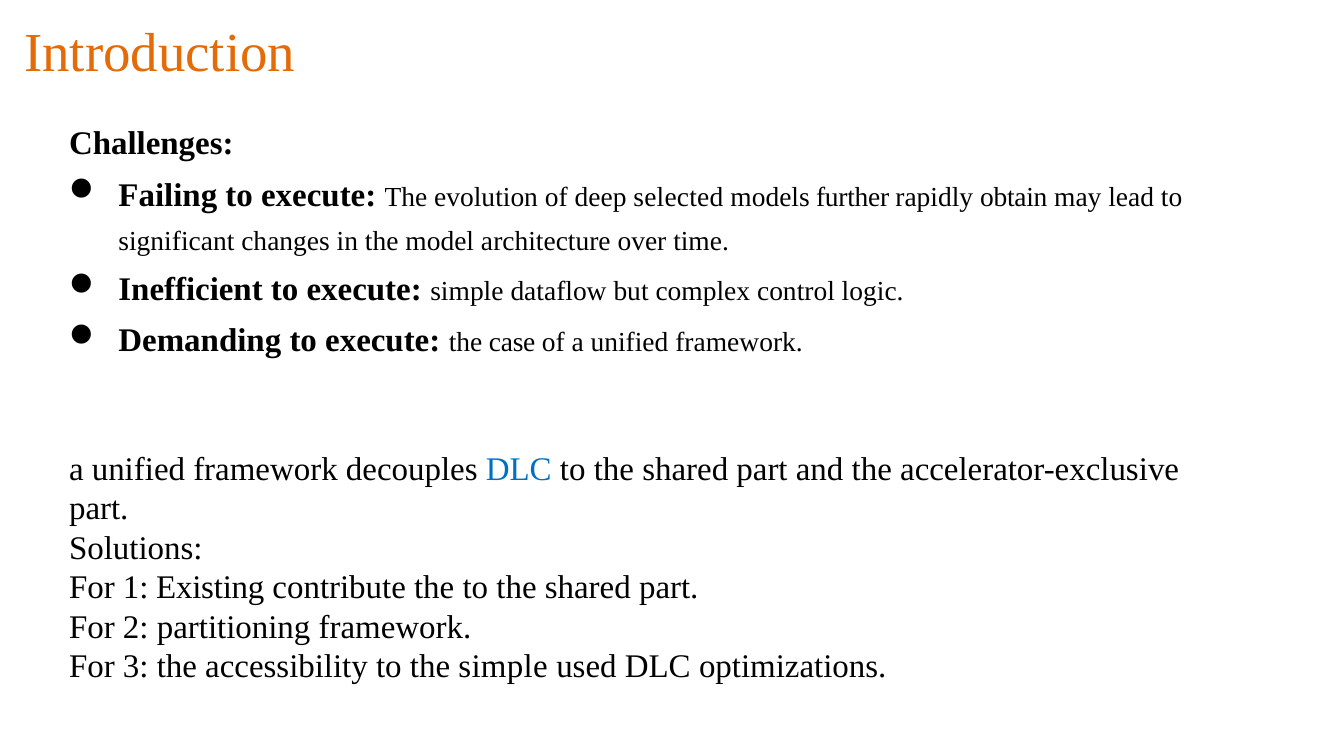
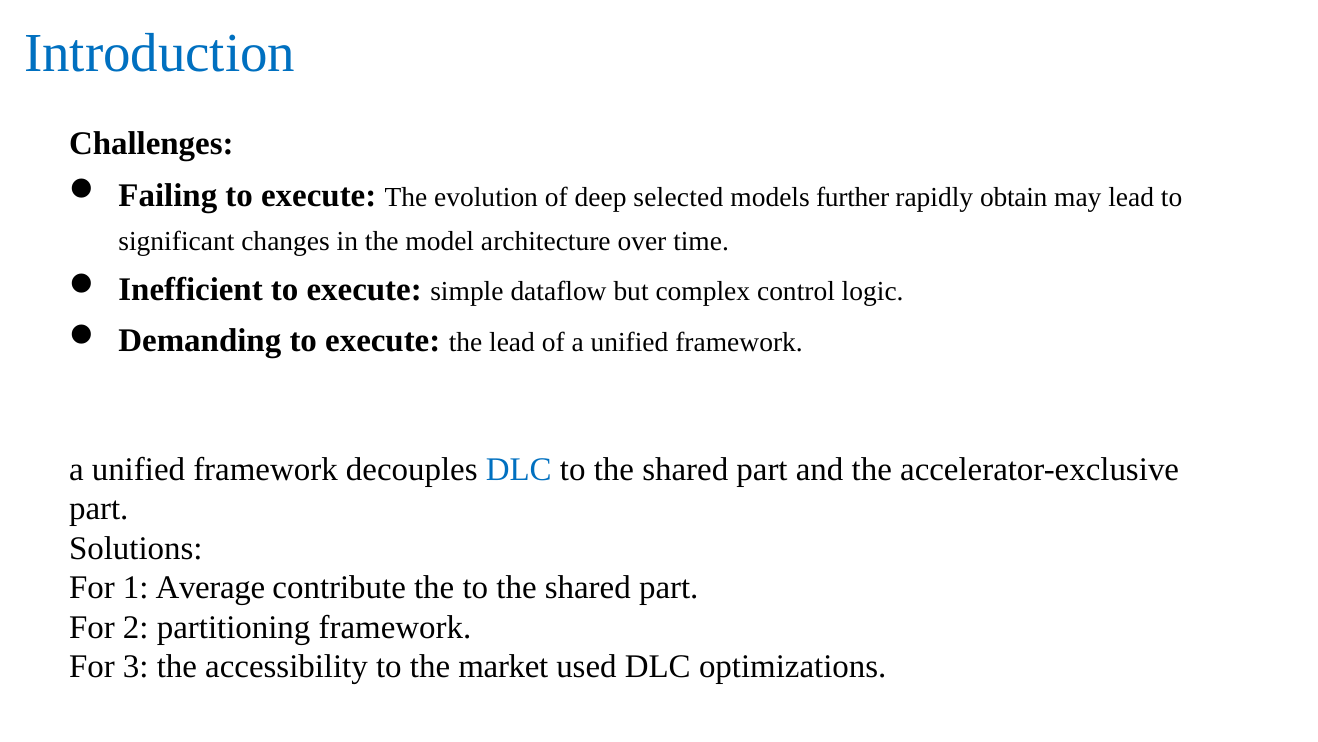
Introduction colour: orange -> blue (160, 54)
the case: case -> lead (512, 343)
Existing: Existing -> Average (210, 587)
the simple: simple -> market (503, 666)
